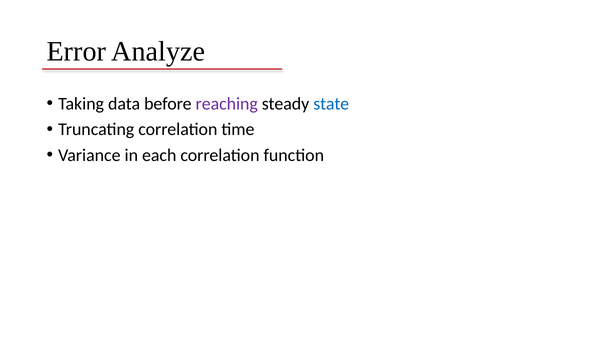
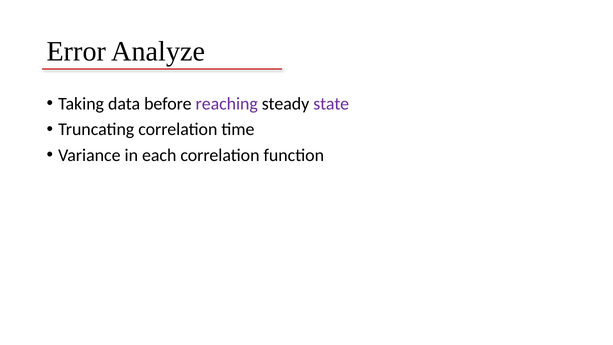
state colour: blue -> purple (331, 104)
